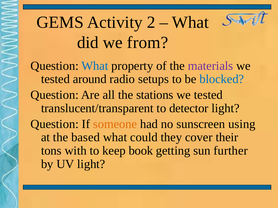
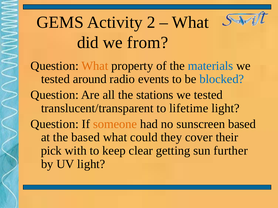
What colour: blue -> orange (95, 66)
materials colour: purple -> blue (210, 66)
setups: setups -> events (154, 79)
detector: detector -> lifetime (189, 108)
sunscreen using: using -> based (242, 124)
tons: tons -> pick (51, 151)
book: book -> clear (141, 151)
